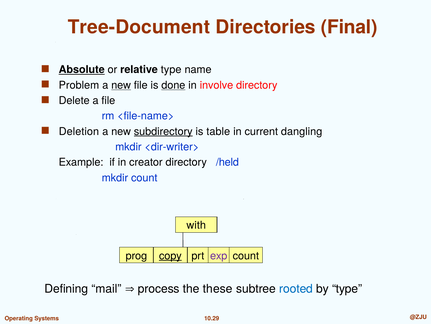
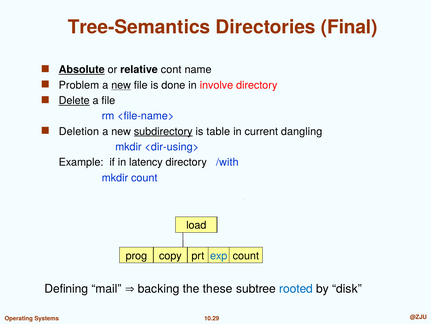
Tree-Document: Tree-Document -> Tree-Semantics (139, 27)
relative type: type -> cont (171, 70)
done underline: present -> none (173, 85)
Delete underline: none -> present (74, 100)
<dir-writer>: <dir-writer> -> <dir-using> (172, 147)
creator: creator -> latency (146, 162)
/held: /held -> /with (227, 162)
with: with -> load (196, 225)
copy underline: present -> none (170, 255)
exp colour: purple -> blue (219, 255)
process: process -> backing (159, 288)
by type: type -> disk (347, 288)
